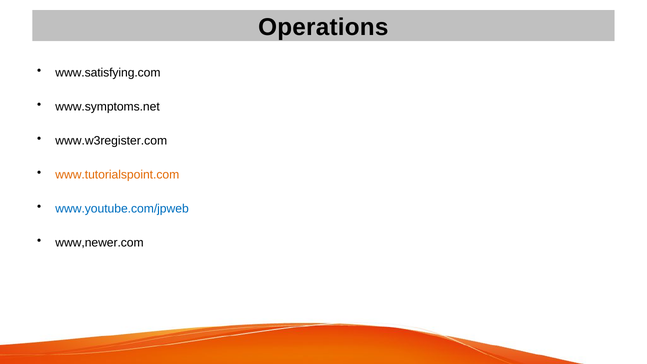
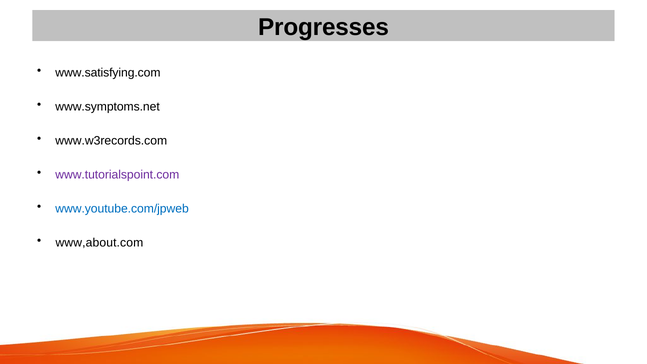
Operations: Operations -> Progresses (323, 27)
www.w3register.com: www.w3register.com -> www.w3records.com (111, 141)
www.tutorialspoint.com colour: orange -> purple (117, 175)
www,newer.com: www,newer.com -> www,about.com (99, 243)
